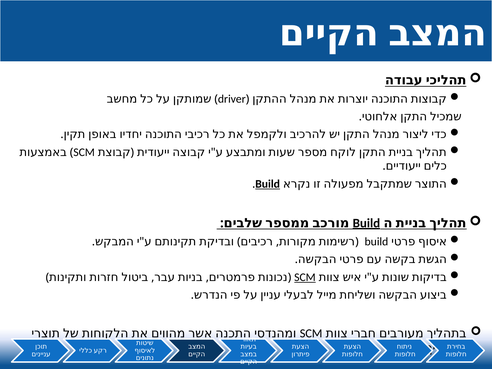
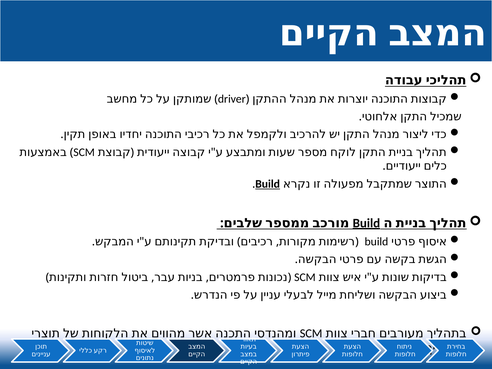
SCM underline: present -> none (305, 277)
